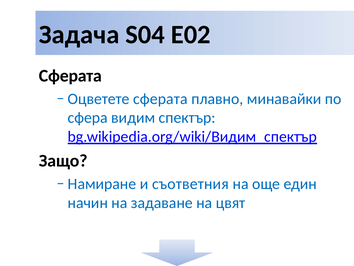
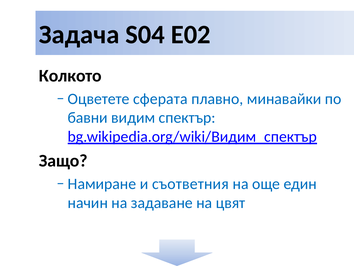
Сферата: Сферата -> Колкото (70, 76)
сфера: сфера -> бавни (88, 118)
